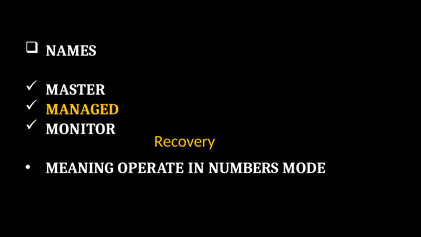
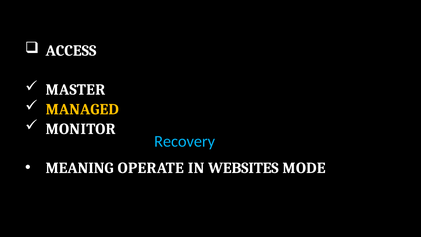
NAMES: NAMES -> ACCESS (71, 51)
Recovery colour: yellow -> light blue (185, 142)
NUMBERS: NUMBERS -> WEBSITES (243, 168)
